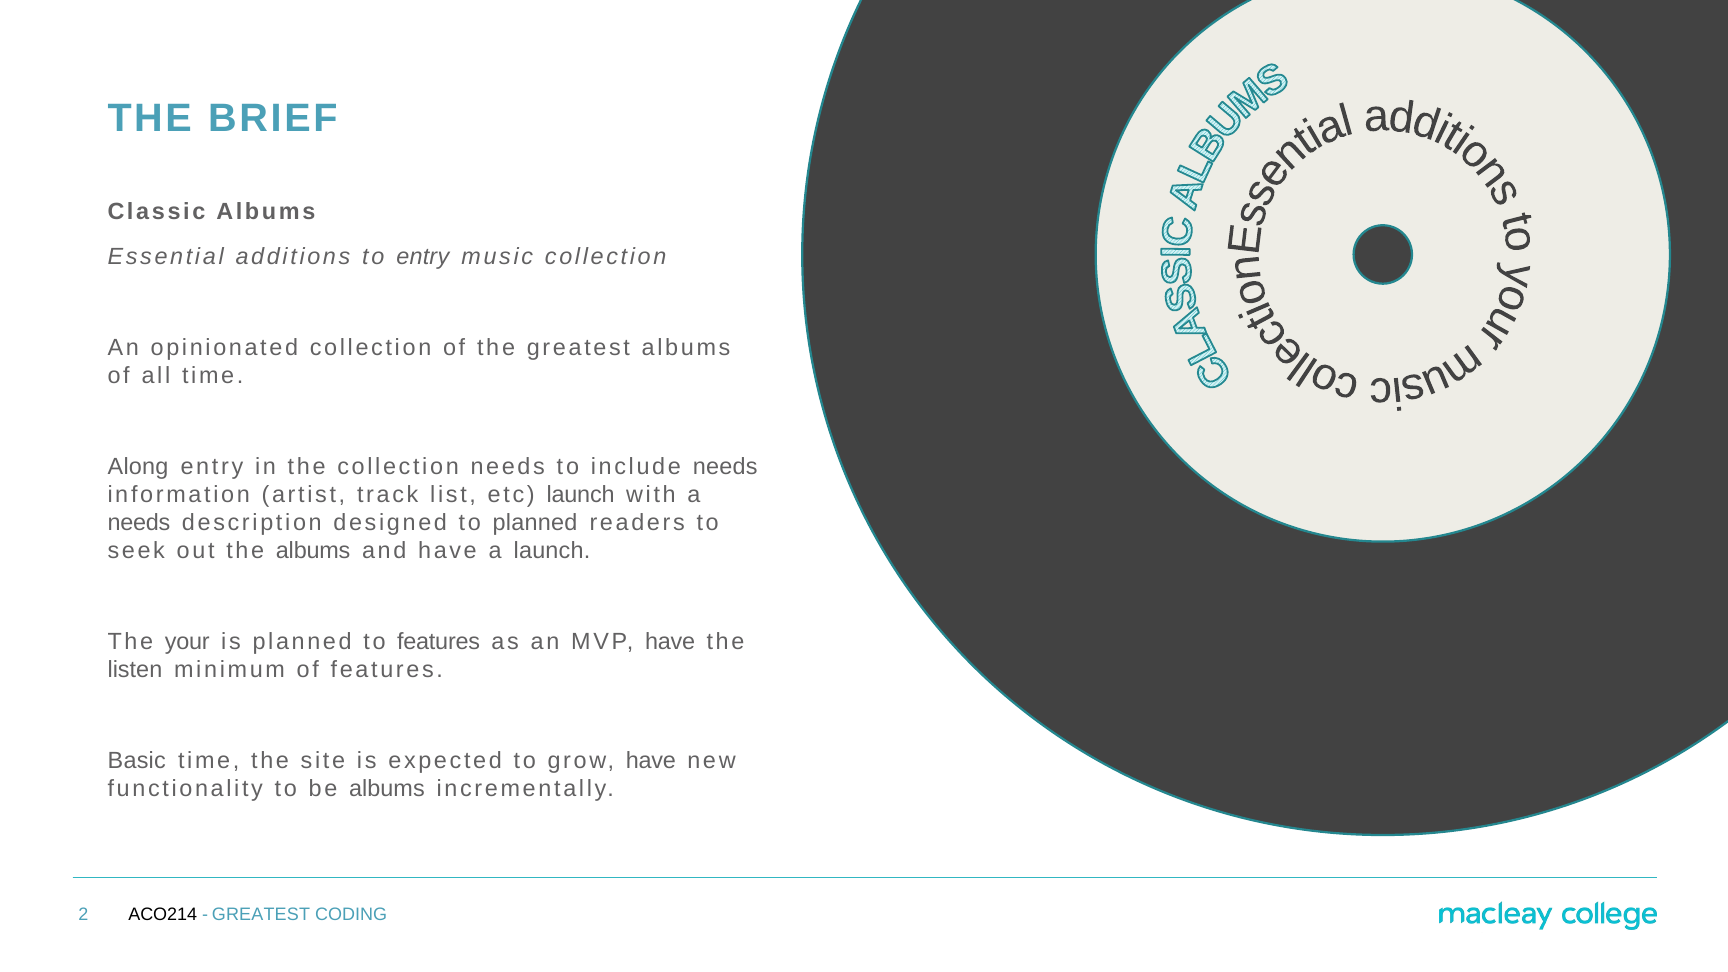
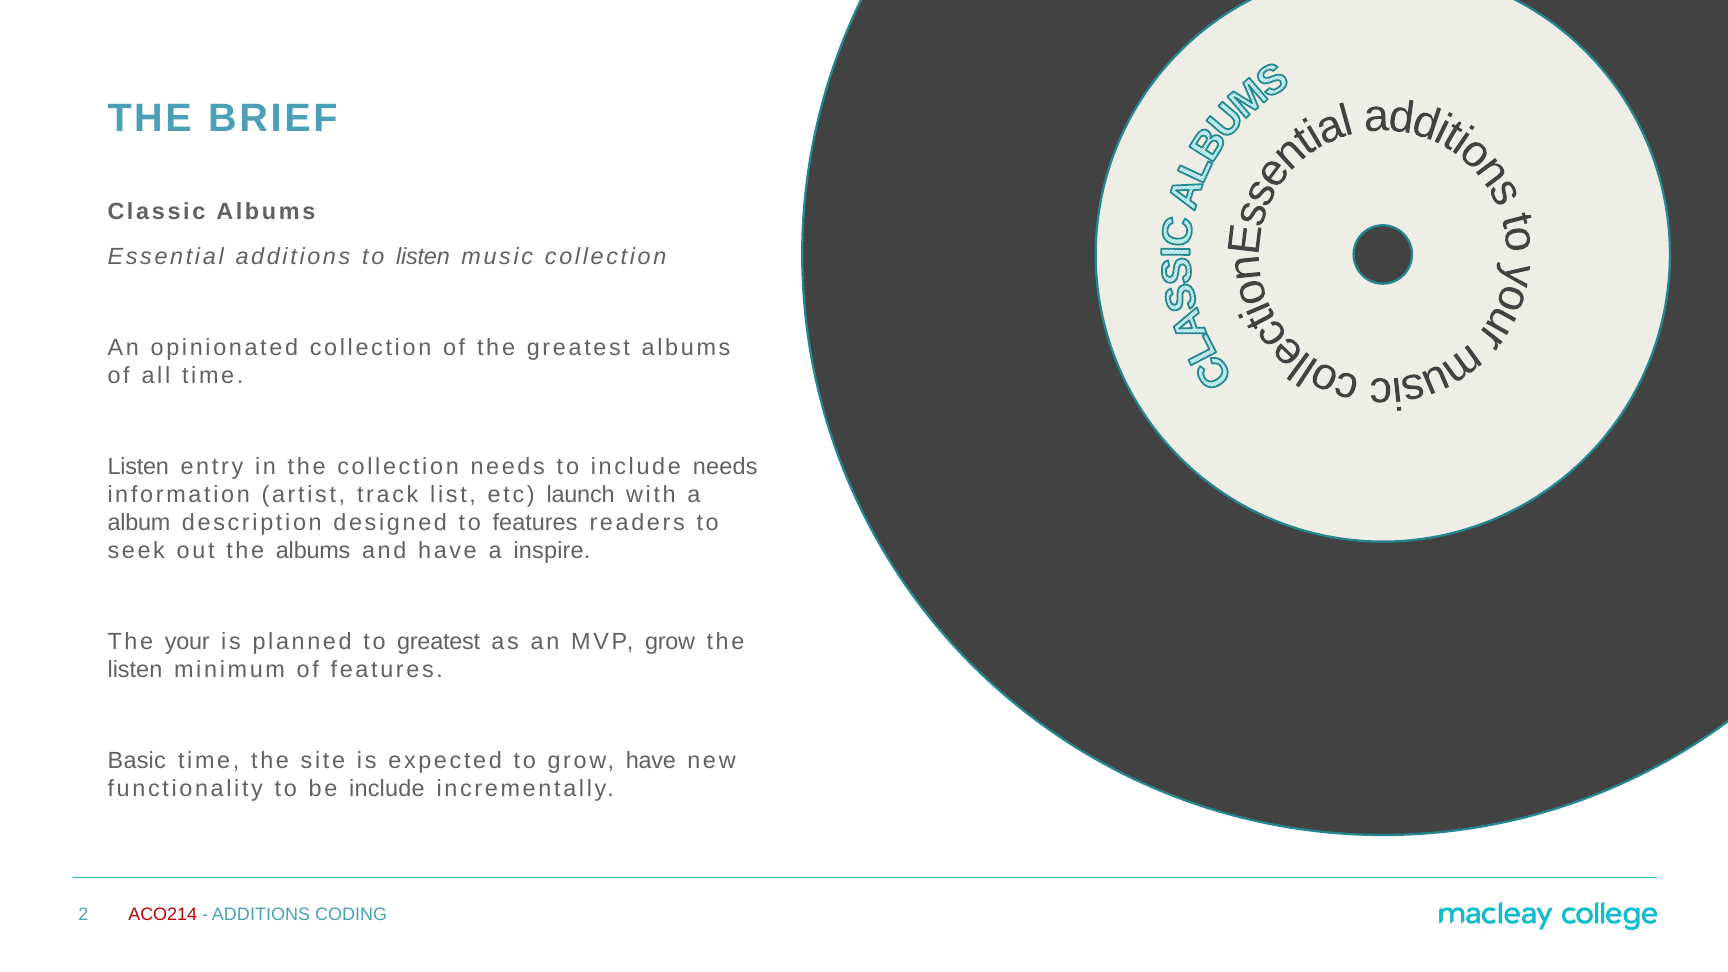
to entry: entry -> listen (423, 257)
Along: Along -> Listen (138, 467)
needs: needs -> album (139, 523)
to planned: planned -> features (535, 523)
a launch: launch -> inspire (552, 551)
to features: features -> greatest (439, 642)
MVP have: have -> grow (670, 642)
be albums: albums -> include (387, 789)
ACO214 colour: black -> red (163, 914)
GREATEST: GREATEST -> ADDITIONS (261, 914)
